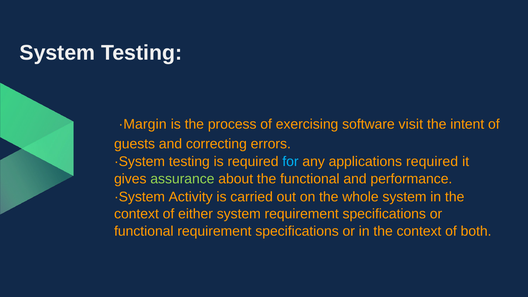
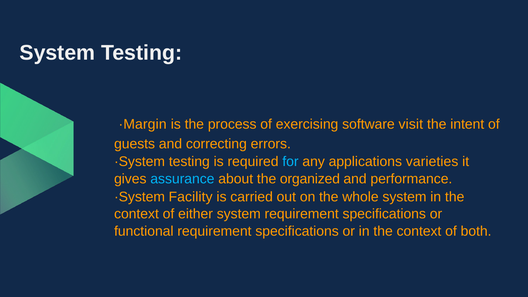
applications required: required -> varieties (432, 162)
assurance colour: light green -> light blue (182, 179)
the functional: functional -> organized (310, 179)
Activity: Activity -> Facility (191, 197)
